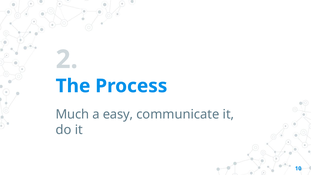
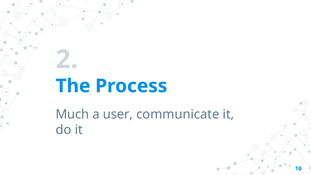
easy: easy -> user (118, 114)
